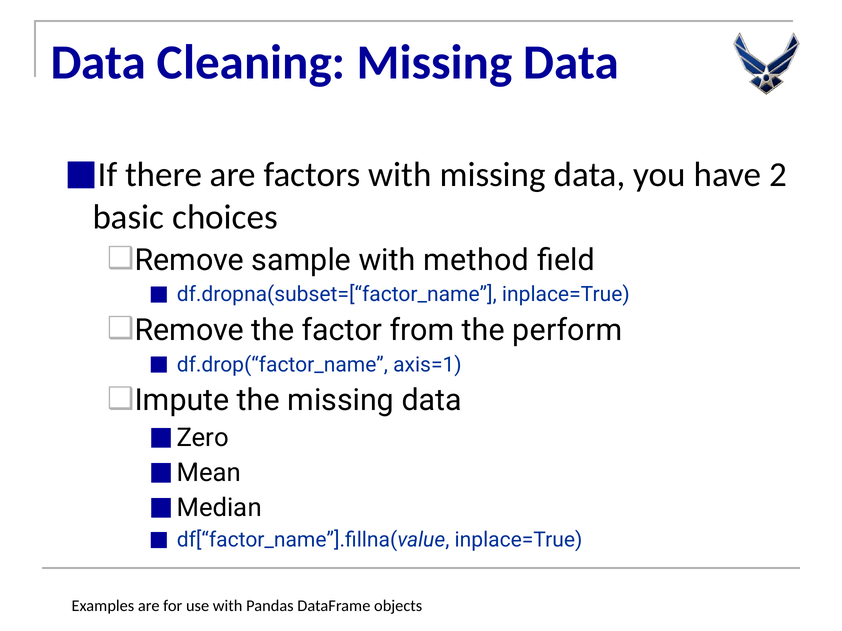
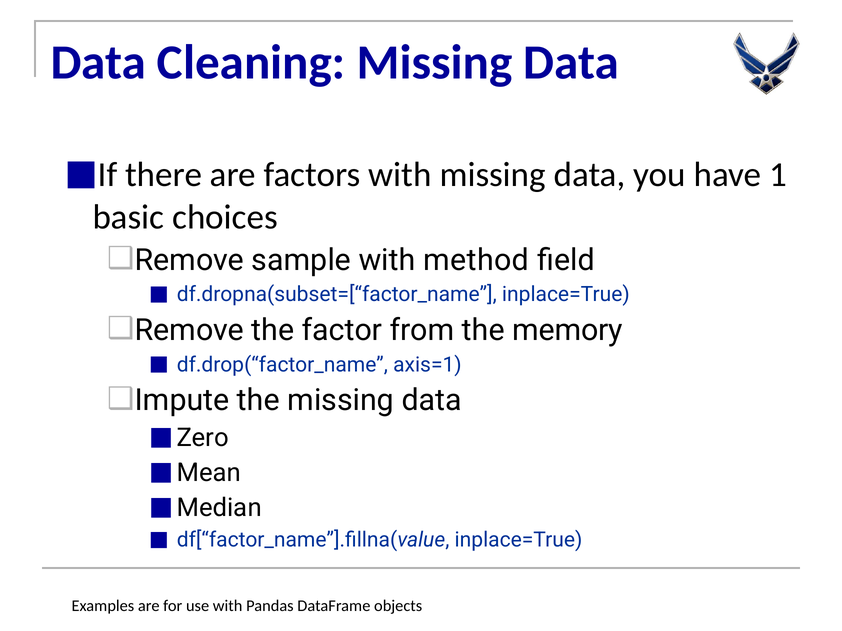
2: 2 -> 1 (778, 175)
perform: perform -> memory (568, 330)
